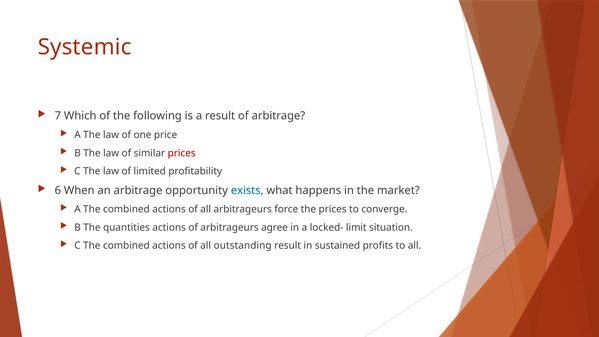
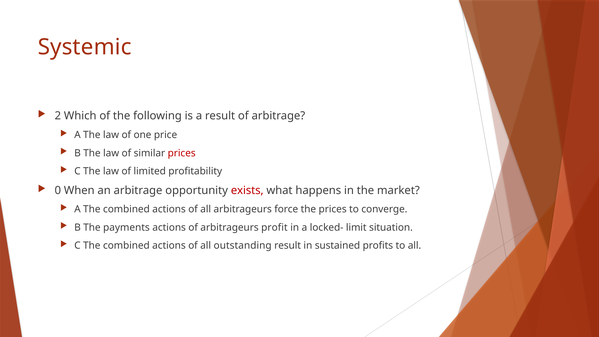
7: 7 -> 2 (58, 116)
6: 6 -> 0 (58, 190)
exists colour: blue -> red (247, 190)
quantities: quantities -> payments (126, 227)
agree: agree -> profit (274, 227)
